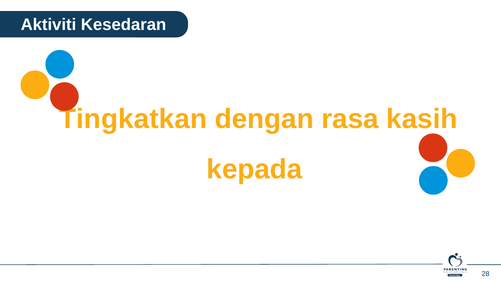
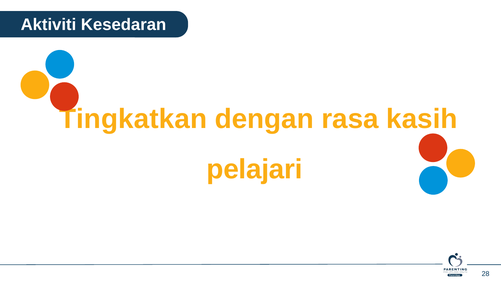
kepada: kepada -> pelajari (255, 169)
